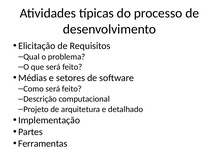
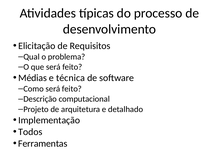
setores: setores -> técnica (70, 78)
Partes: Partes -> Todos (30, 132)
